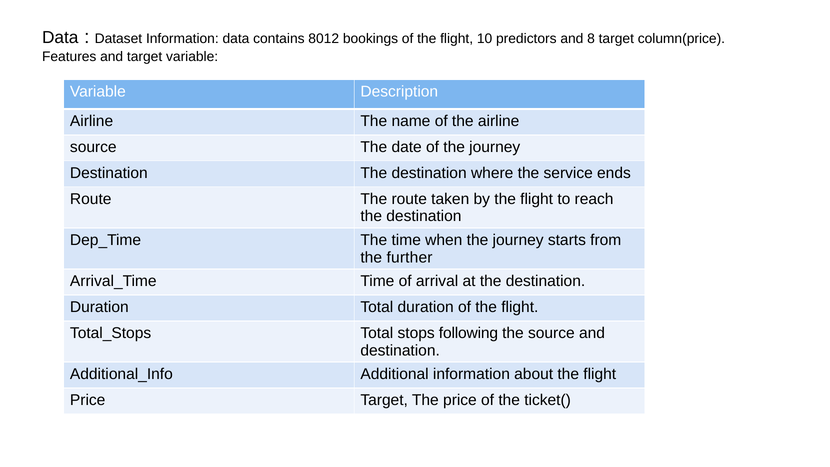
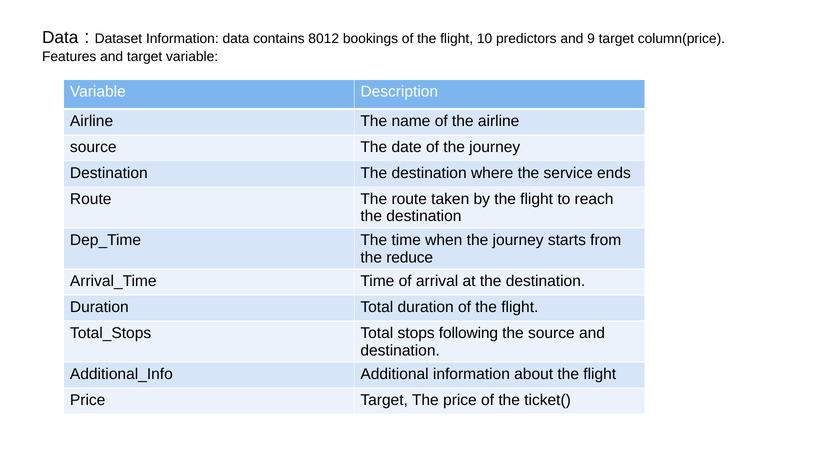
8: 8 -> 9 (591, 39)
further: further -> reduce (410, 257)
